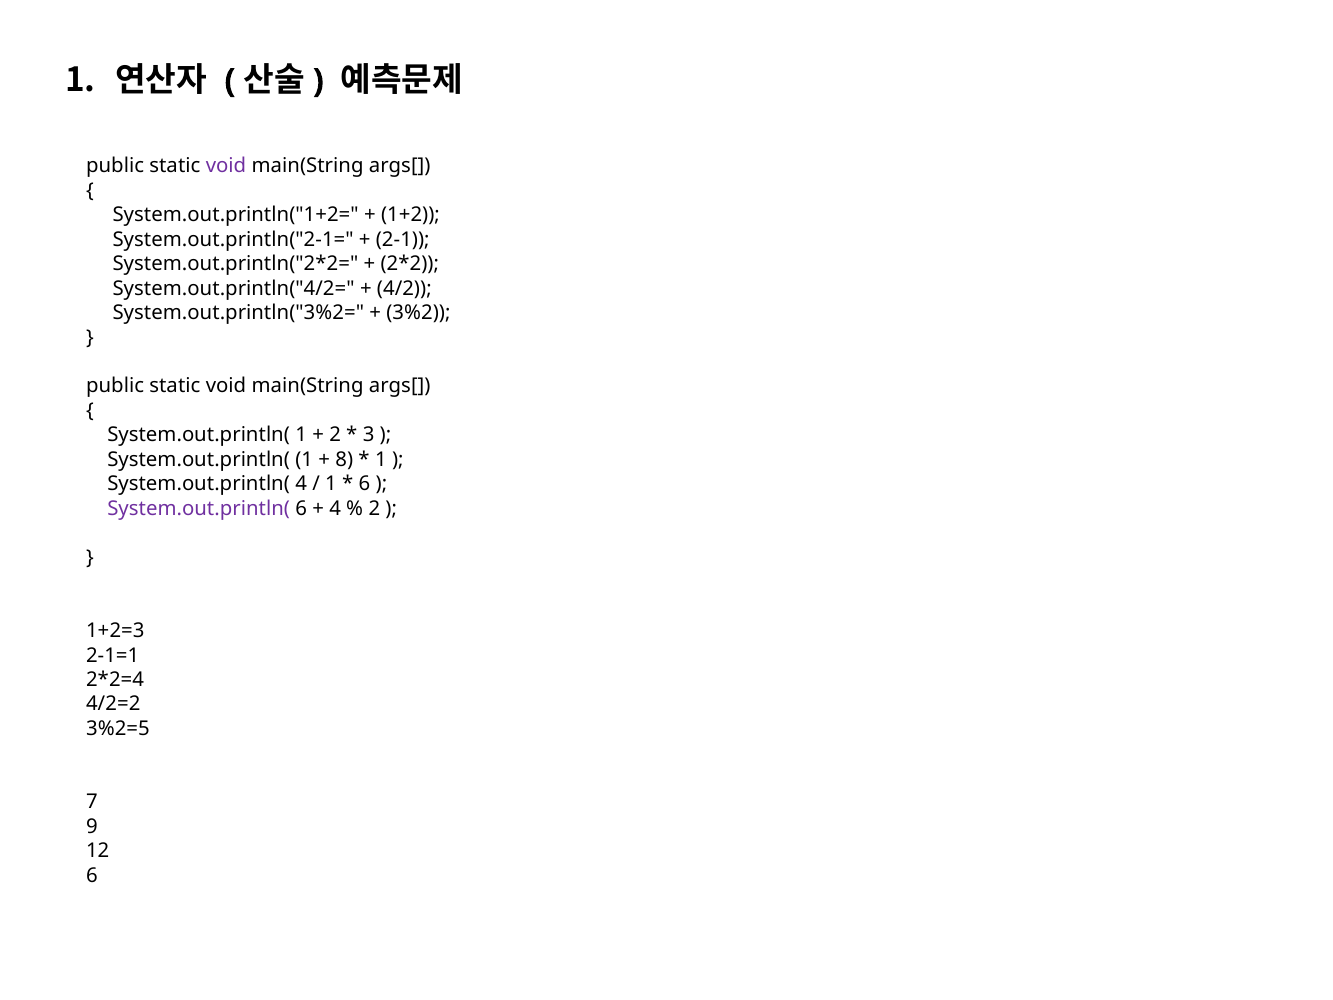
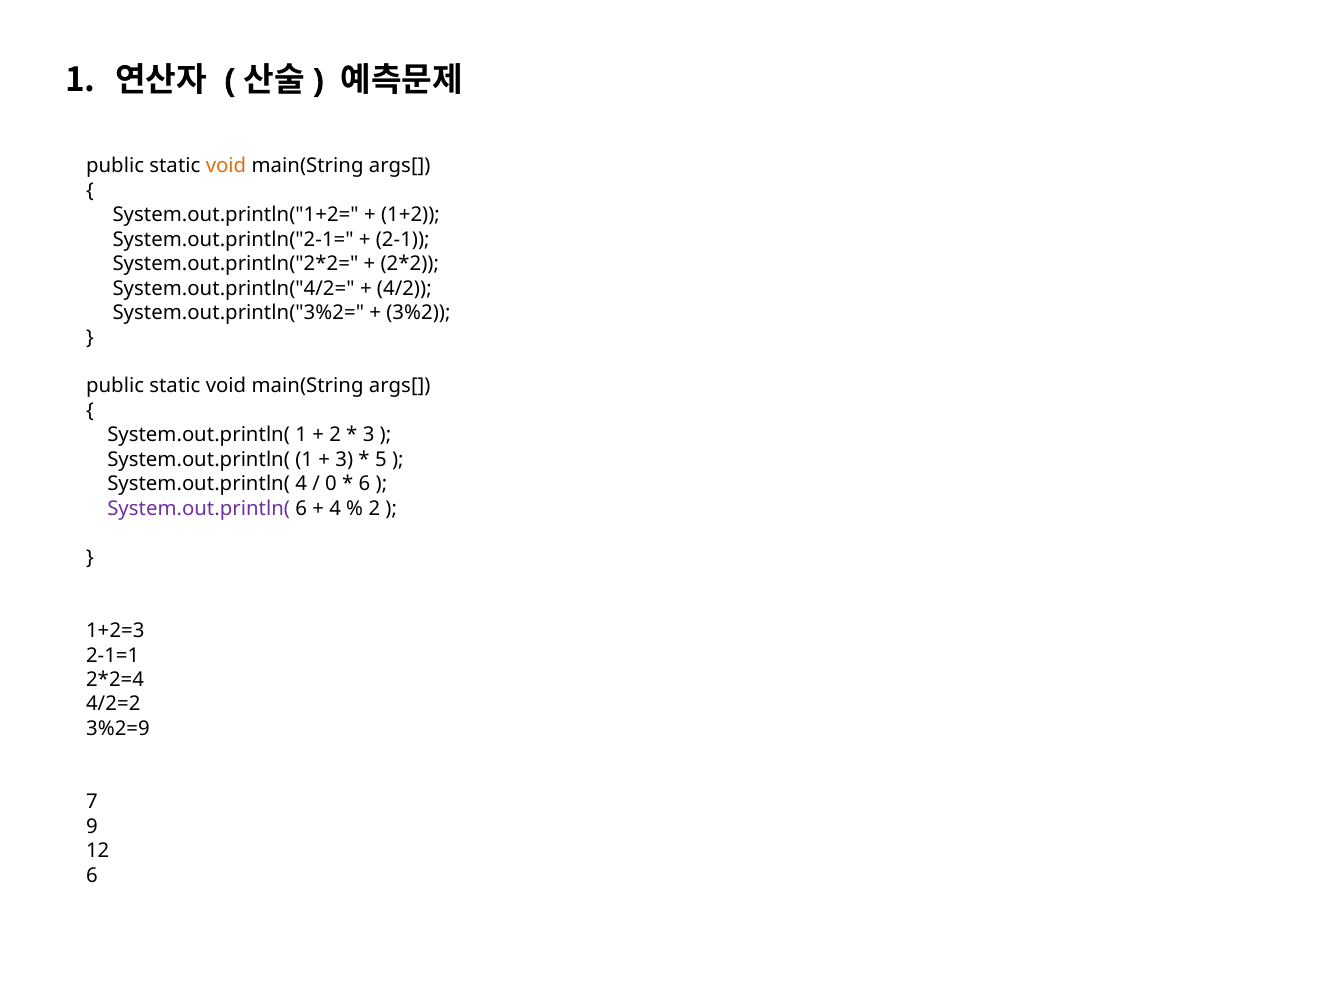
void colour: purple -> orange (226, 166)
8: 8 -> 3 (344, 460)
1: 1 -> 5 (381, 460)
1: 1 -> 0 (331, 484)
3%2=5: 3%2=5 -> 3%2=9 (118, 729)
